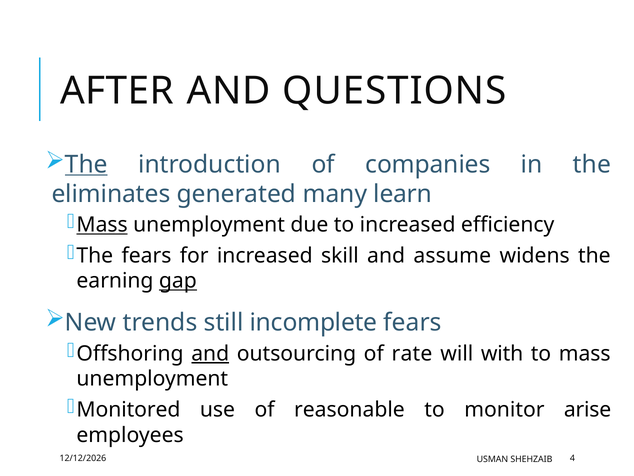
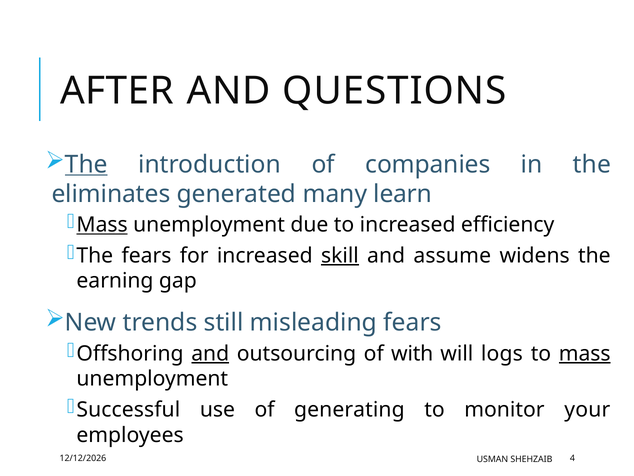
skill underline: none -> present (340, 255)
gap underline: present -> none (178, 281)
incomplete: incomplete -> misleading (313, 322)
rate: rate -> with (412, 353)
with: with -> logs (502, 353)
mass underline: none -> present (585, 353)
Monitored: Monitored -> Successful (128, 409)
reasonable: reasonable -> generating (349, 409)
arise: arise -> your (587, 409)
